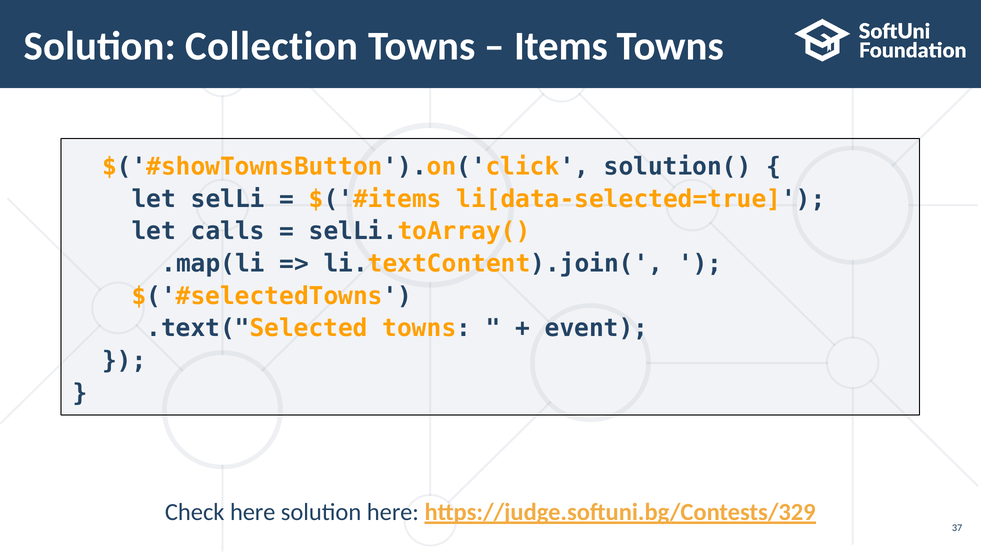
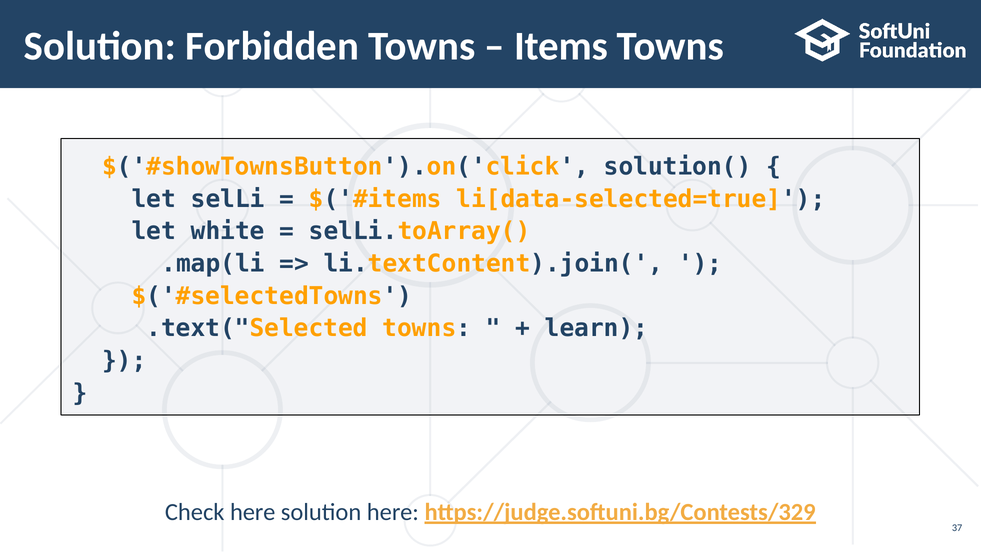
Collection: Collection -> Forbidden (272, 46)
calls: calls -> white (228, 231)
event: event -> learn (596, 328)
